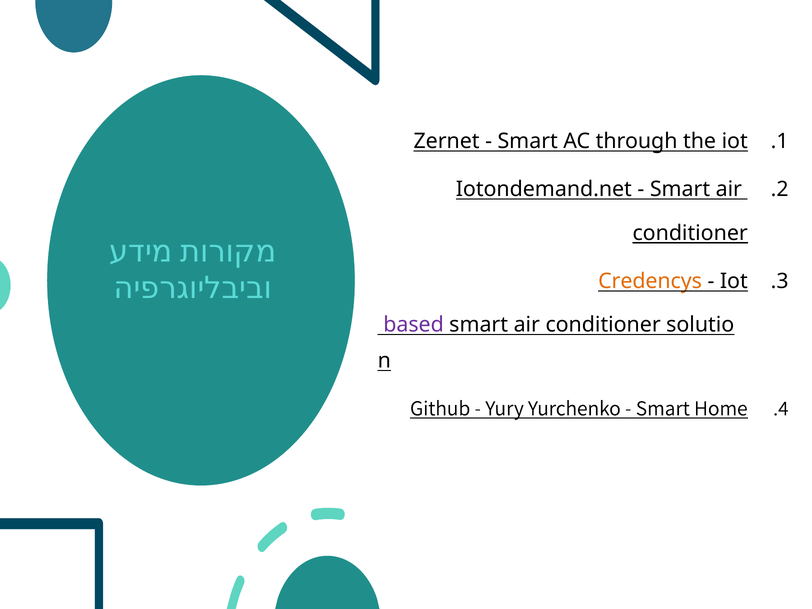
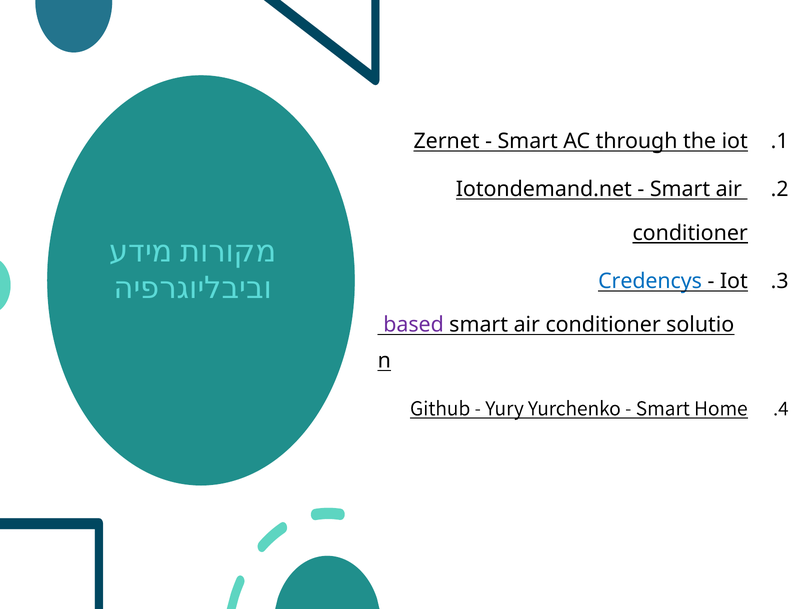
Credencys colour: orange -> blue (650, 281)
